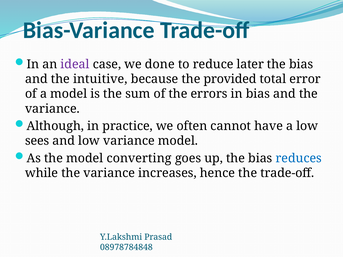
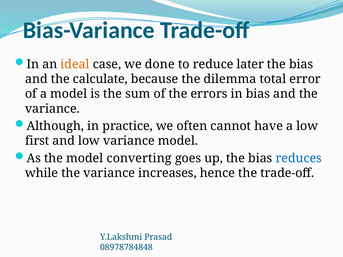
ideal colour: purple -> orange (75, 64)
intuitive: intuitive -> calculate (100, 79)
provided: provided -> dilemma (230, 79)
sees: sees -> first (37, 141)
